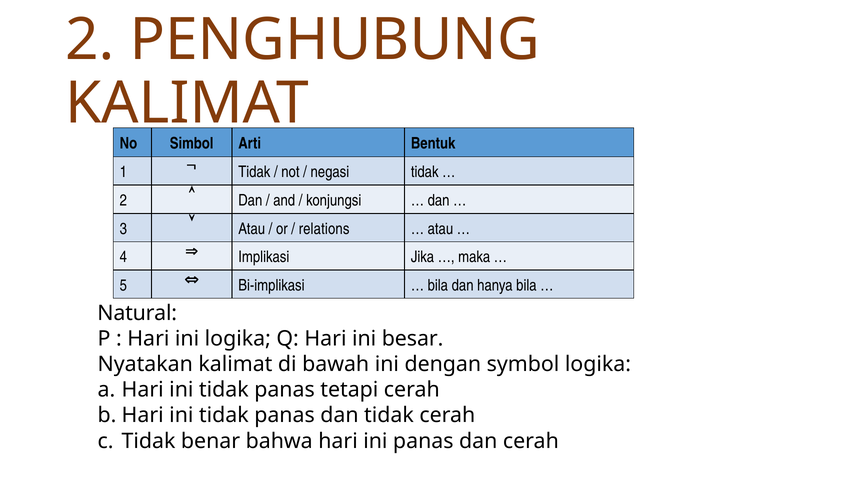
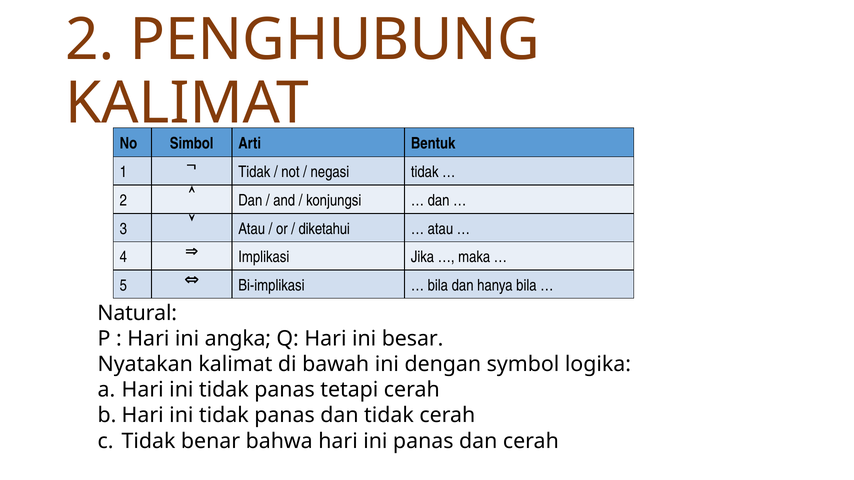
relations: relations -> diketahui (324, 229)
ini logika: logika -> angka (238, 339)
